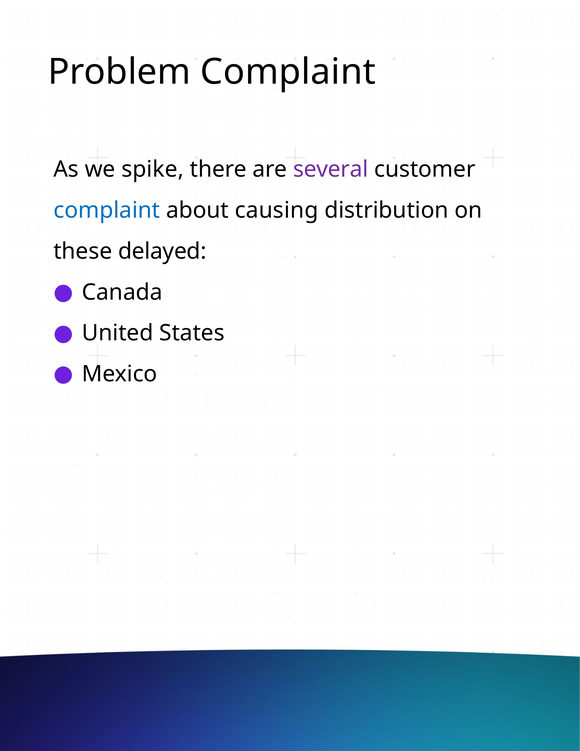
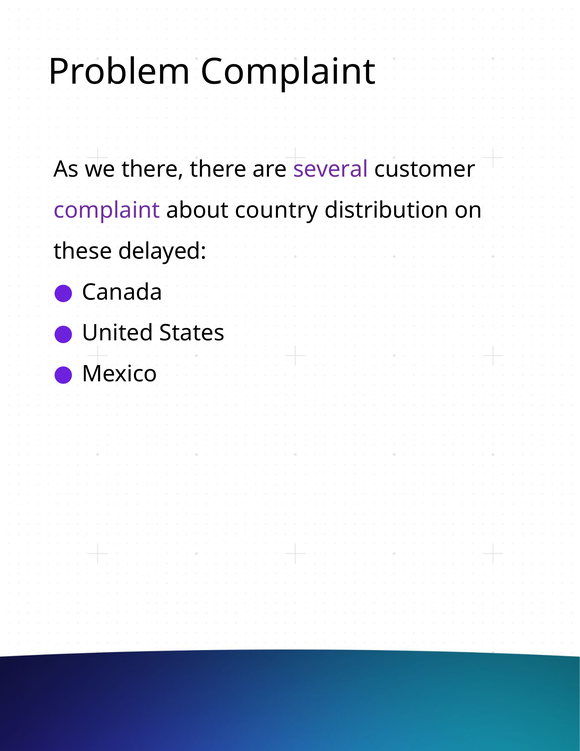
we spike: spike -> there (153, 169)
complaint colour: blue -> purple (107, 210)
causing: causing -> country (277, 210)
